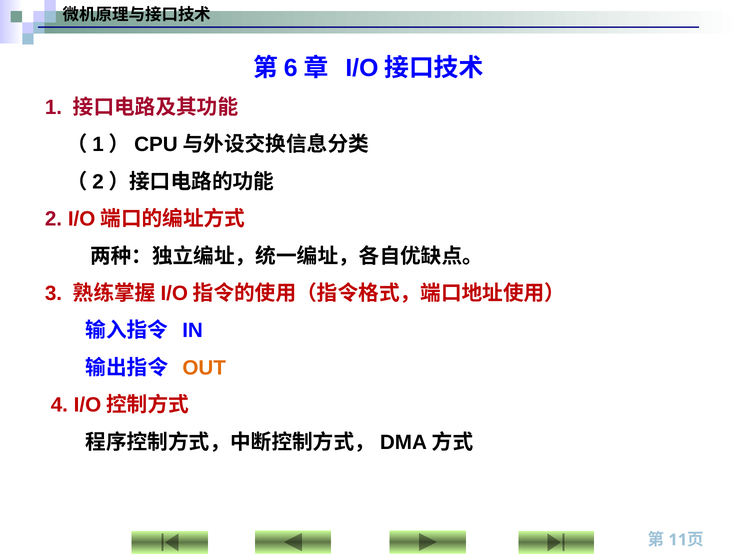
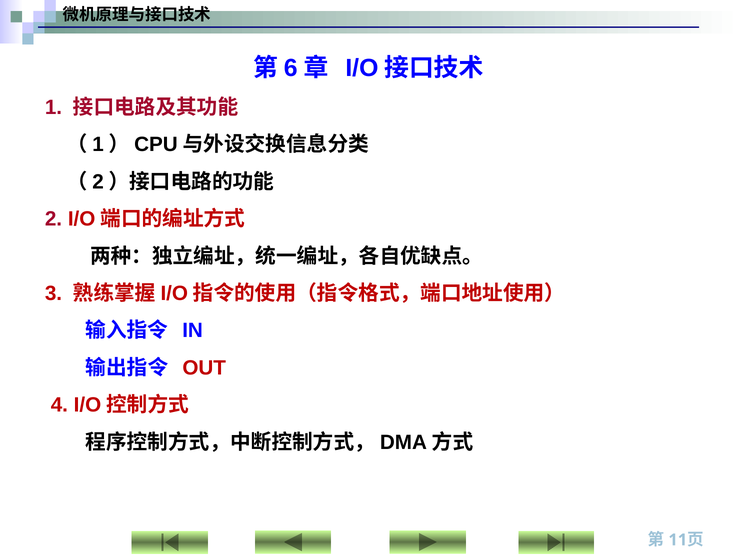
OUT colour: orange -> red (204, 367)
